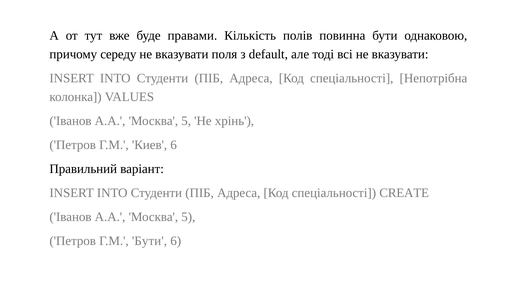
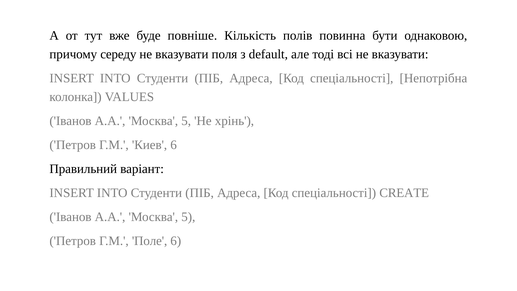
правами: правами -> повніше (192, 35)
Г.М Бути: Бути -> Поле (150, 241)
